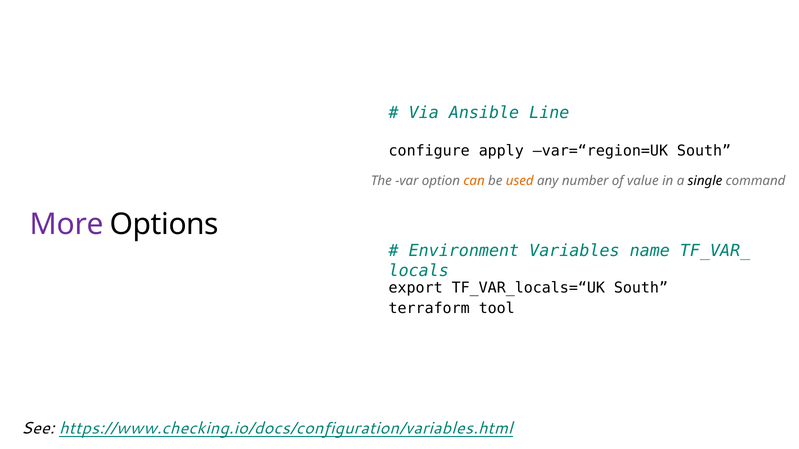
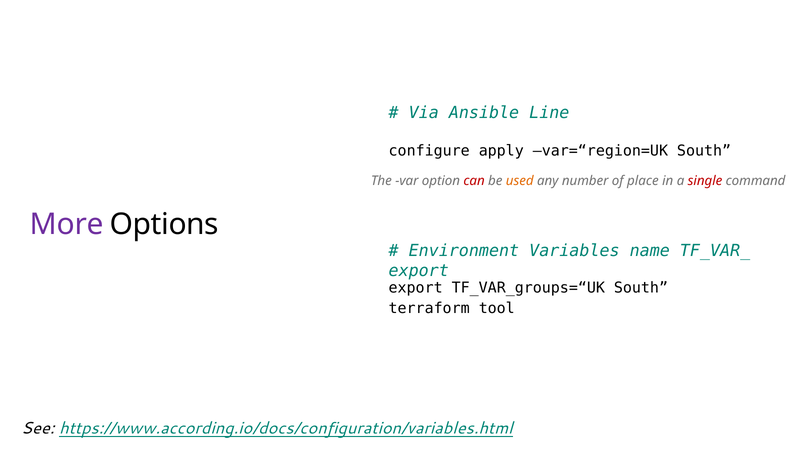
can colour: orange -> red (474, 181)
value: value -> place (643, 181)
single colour: black -> red (705, 181)
locals: locals -> export (419, 271)
TF_VAR_locals=“UK: TF_VAR_locals=“UK -> TF_VAR_groups=“UK (528, 288)
https://www.checking.io/docs/configuration/variables.html: https://www.checking.io/docs/configuration/variables.html -> https://www.according.io/docs/configuration/variables.html (286, 429)
